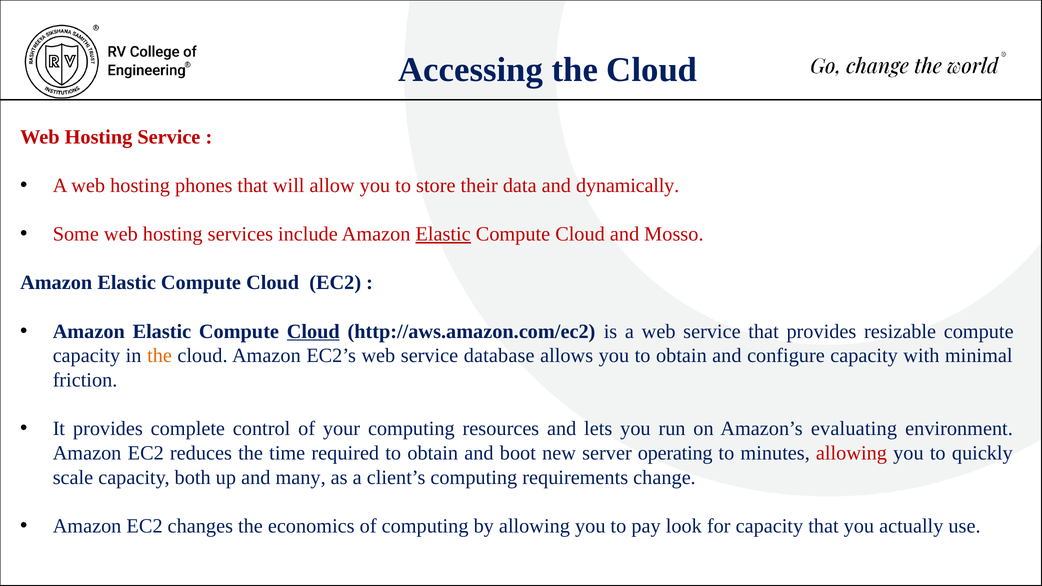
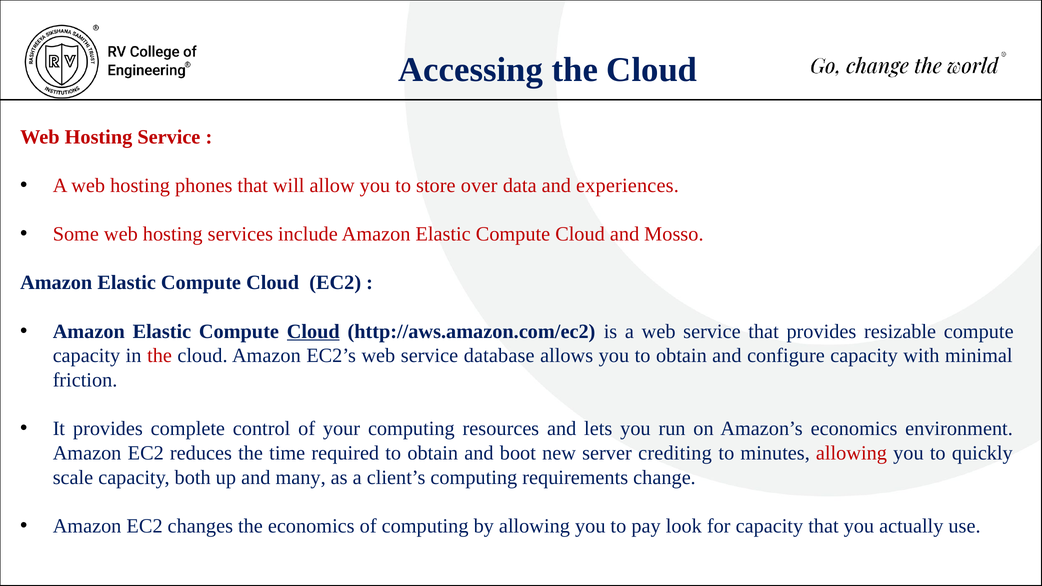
their: their -> over (479, 186)
dynamically: dynamically -> experiences (627, 186)
Elastic underline: present -> none (443, 234)
the colour: orange -> red (160, 356)
Amazon’s evaluating: evaluating -> economics (854, 429)
operating: operating -> crediting (675, 453)
